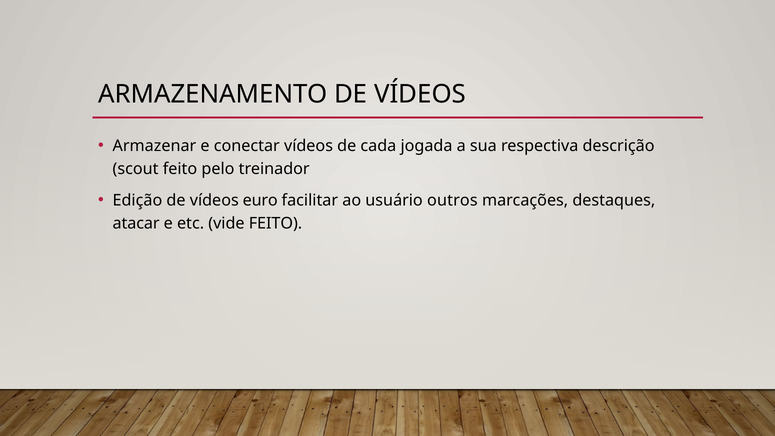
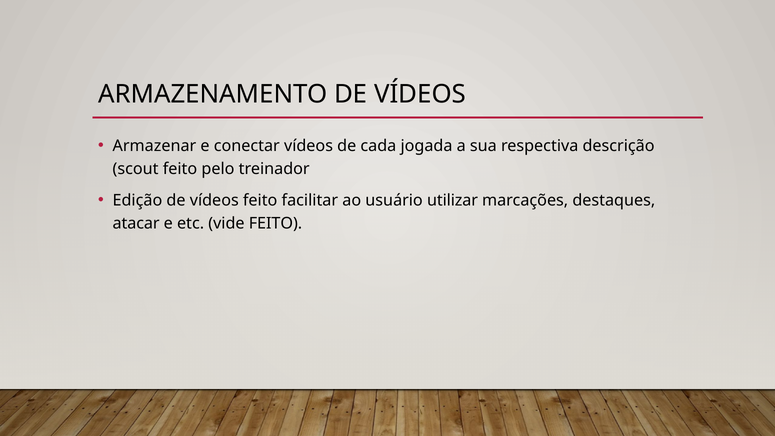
vídeos euro: euro -> feito (260, 200)
outros: outros -> utilizar (452, 200)
